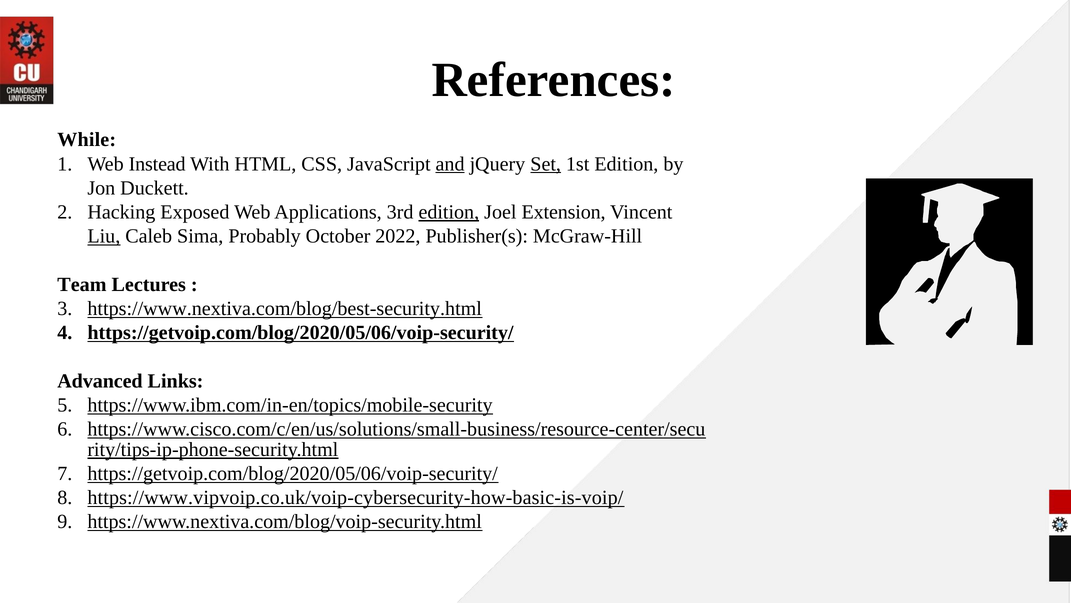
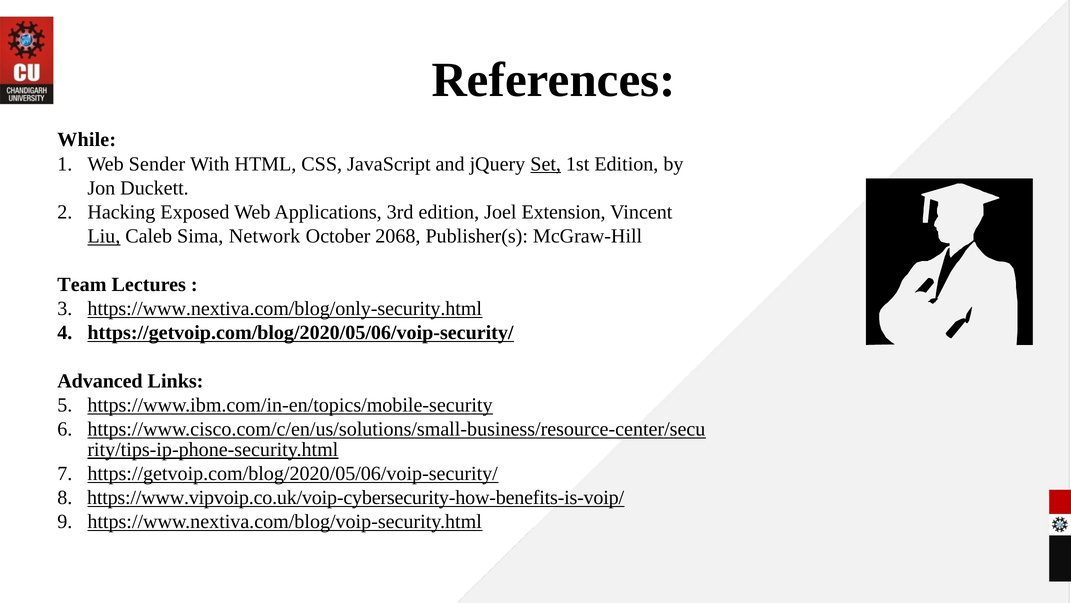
Instead: Instead -> Sender (157, 164)
and underline: present -> none (450, 164)
edition underline: present -> none (449, 212)
Probably: Probably -> Network (264, 236)
2022: 2022 -> 2068 (398, 236)
https://www.nextiva.com/blog/best-security.html: https://www.nextiva.com/blog/best-security.html -> https://www.nextiva.com/blog/only-security.html (285, 308)
https://www.vipvoip.co.uk/voip-cybersecurity-how-basic-is-voip/: https://www.vipvoip.co.uk/voip-cybersecurity-how-basic-is-voip/ -> https://www.vipvoip.co.uk/voip-cybersecurity-how-benefits-is-voip/ (356, 497)
